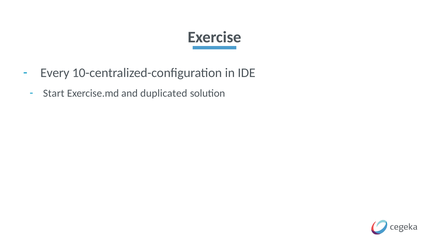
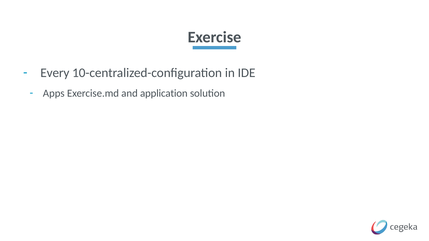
Start: Start -> Apps (54, 93)
duplicated: duplicated -> application (164, 93)
